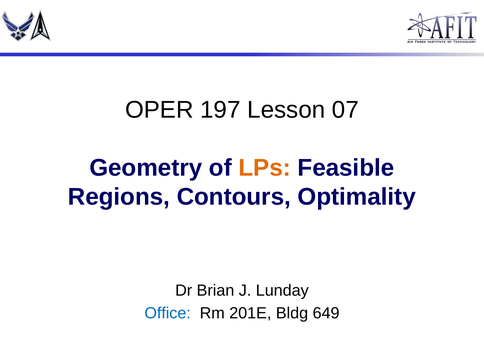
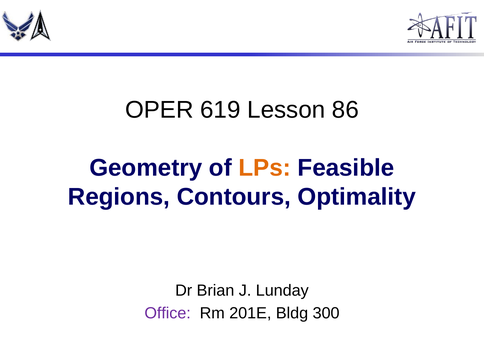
197: 197 -> 619 (220, 110)
07: 07 -> 86 (345, 110)
Office colour: blue -> purple (168, 313)
649: 649 -> 300 (326, 313)
